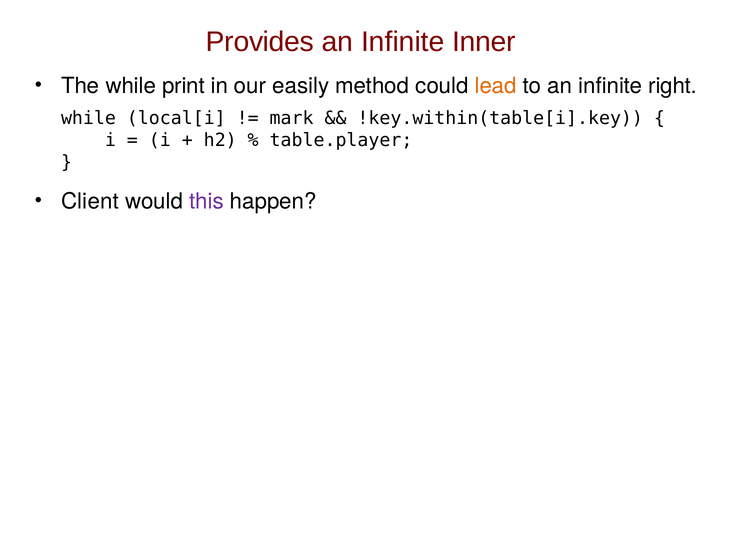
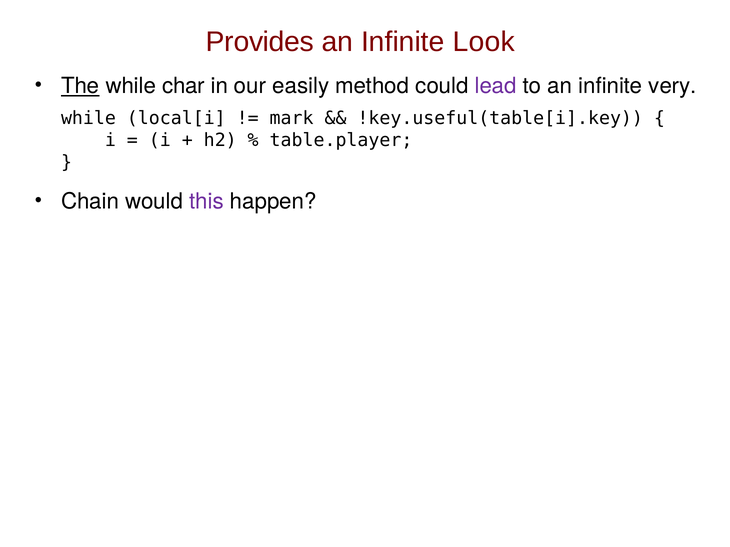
Inner: Inner -> Look (484, 42)
The underline: none -> present (80, 86)
print: print -> char (183, 86)
lead colour: orange -> purple (496, 86)
right: right -> very (673, 86)
!key.within(table[i].key: !key.within(table[i].key -> !key.useful(table[i].key (500, 118)
Client: Client -> Chain (90, 202)
